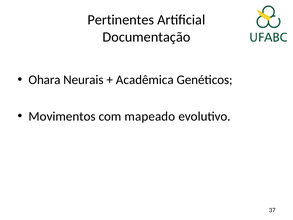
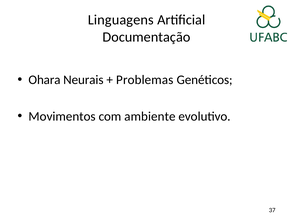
Pertinentes: Pertinentes -> Linguagens (121, 20)
Acadêmica: Acadêmica -> Problemas (145, 80)
mapeado: mapeado -> ambiente (150, 116)
